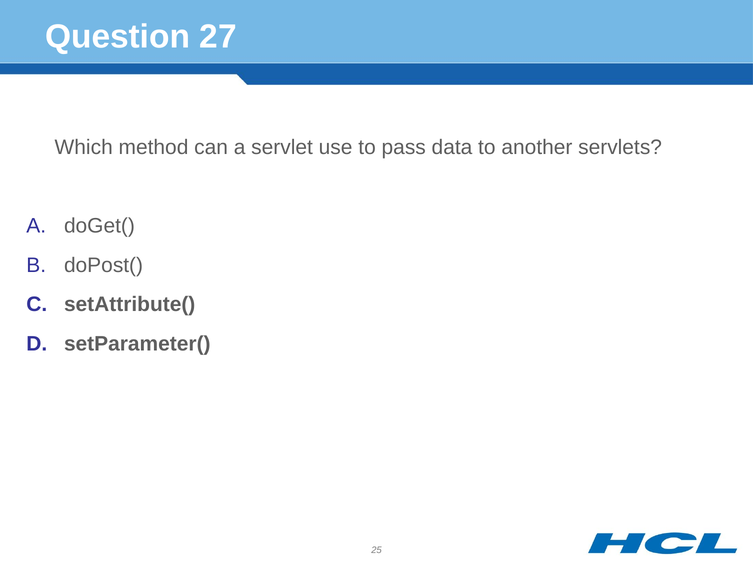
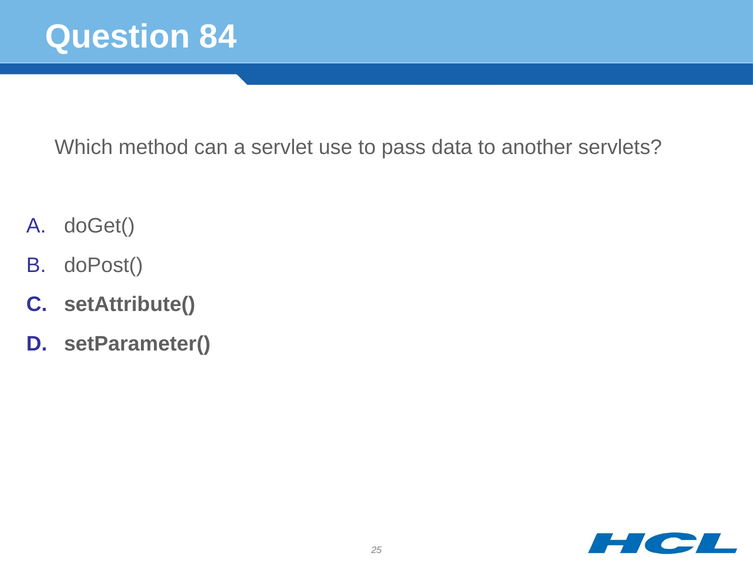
27: 27 -> 84 (218, 37)
